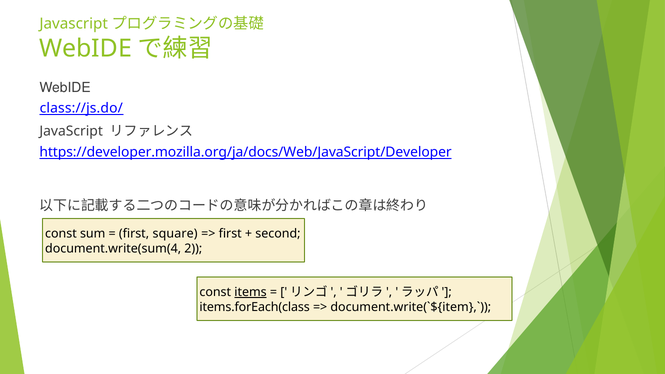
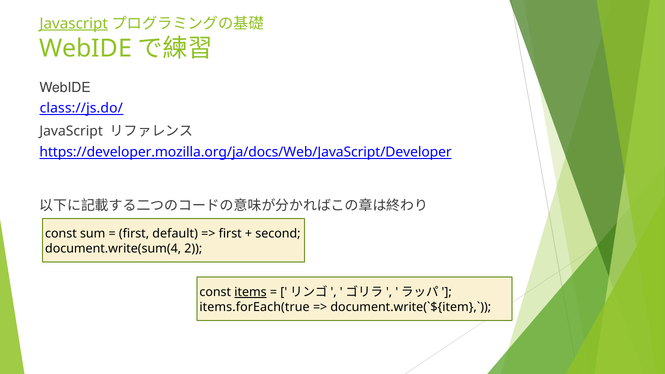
Javascript underline: none -> present (74, 24)
square: square -> default (175, 234)
items.forEach(class: items.forEach(class -> items.forEach(true (255, 307)
